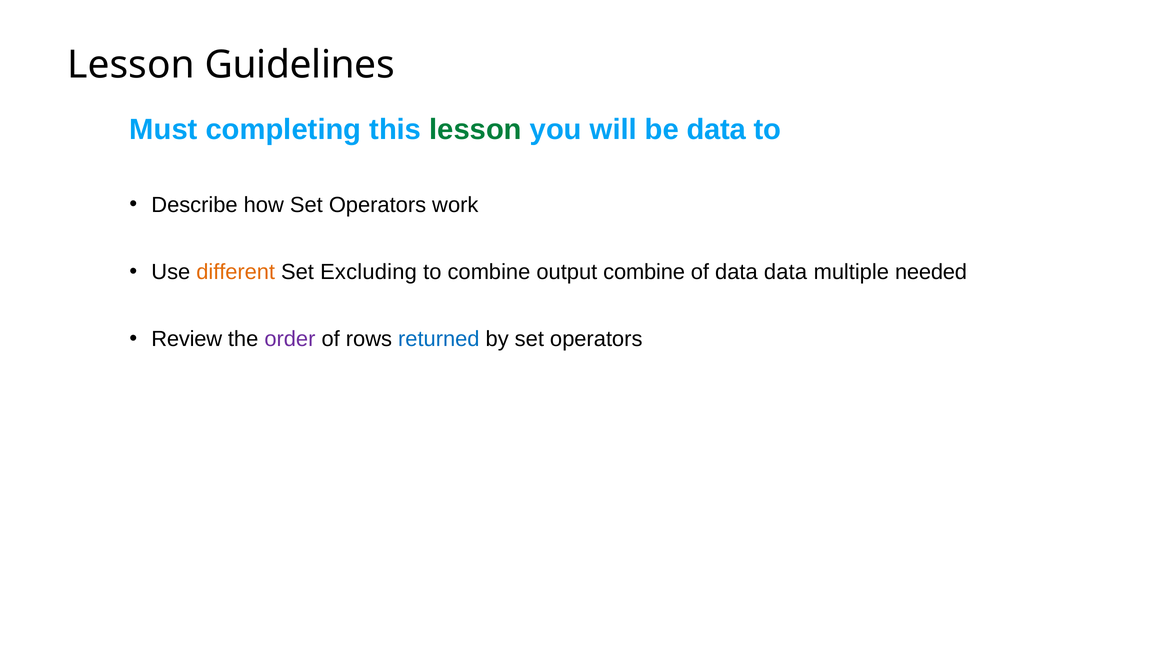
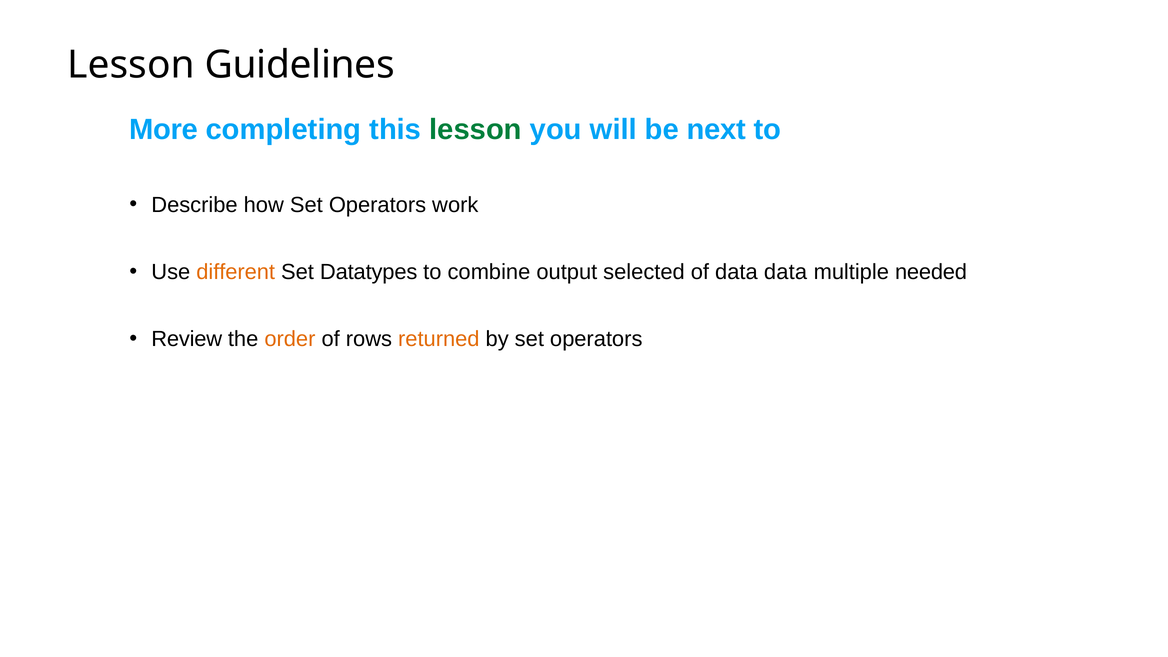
Must: Must -> More (164, 130)
be data: data -> next (716, 130)
Excluding: Excluding -> Datatypes (369, 272)
output combine: combine -> selected (644, 272)
order colour: purple -> orange (290, 339)
returned colour: blue -> orange (439, 339)
